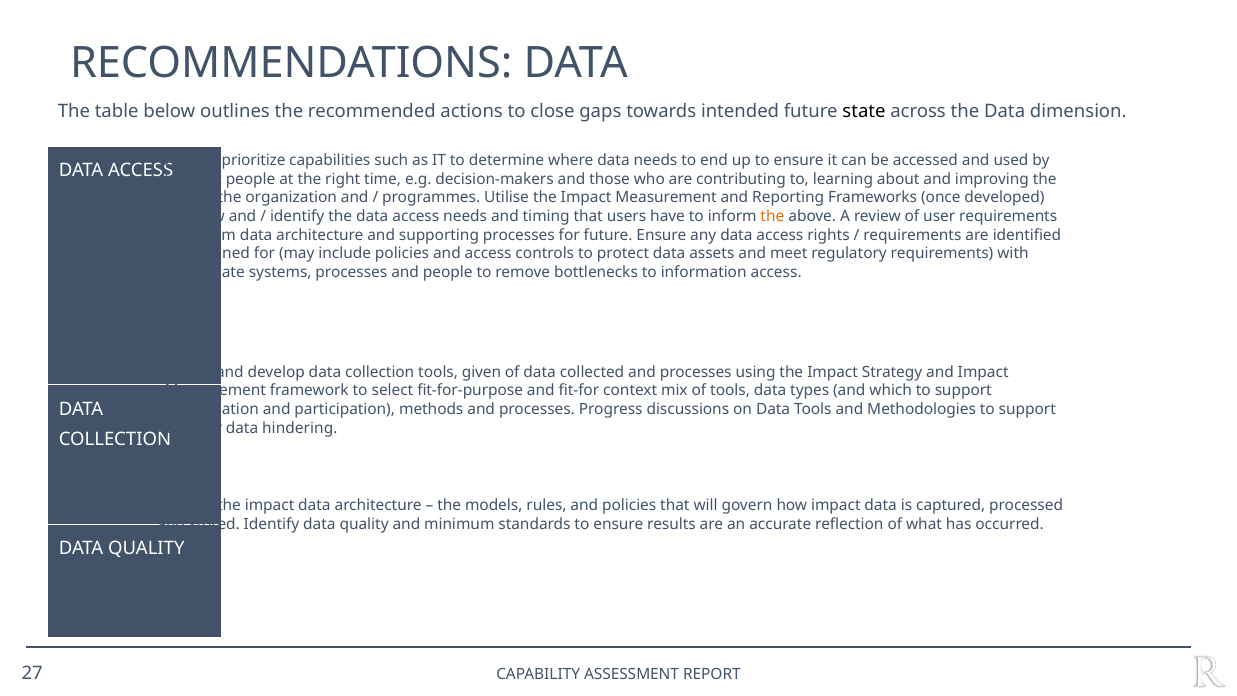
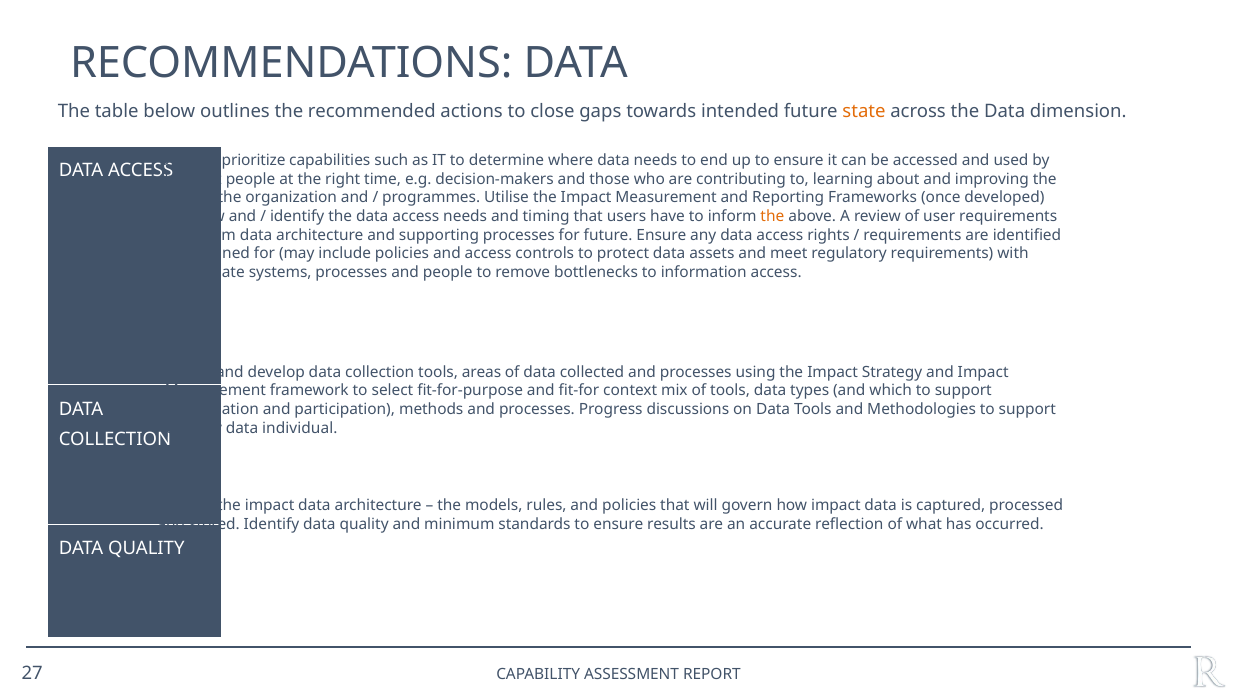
state colour: black -> orange (864, 111)
given: given -> areas (482, 372)
hindering: hindering -> individual (300, 428)
